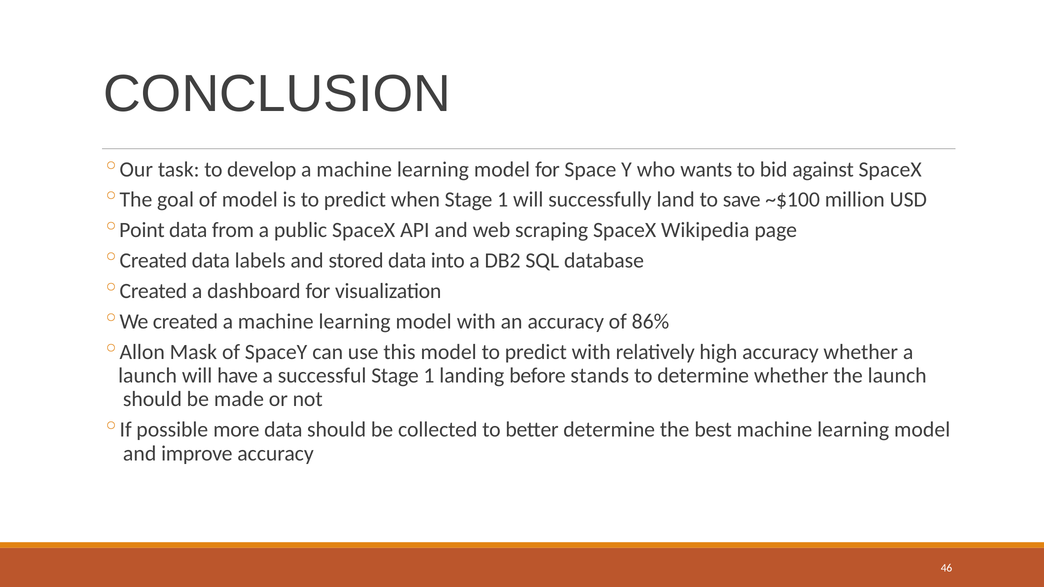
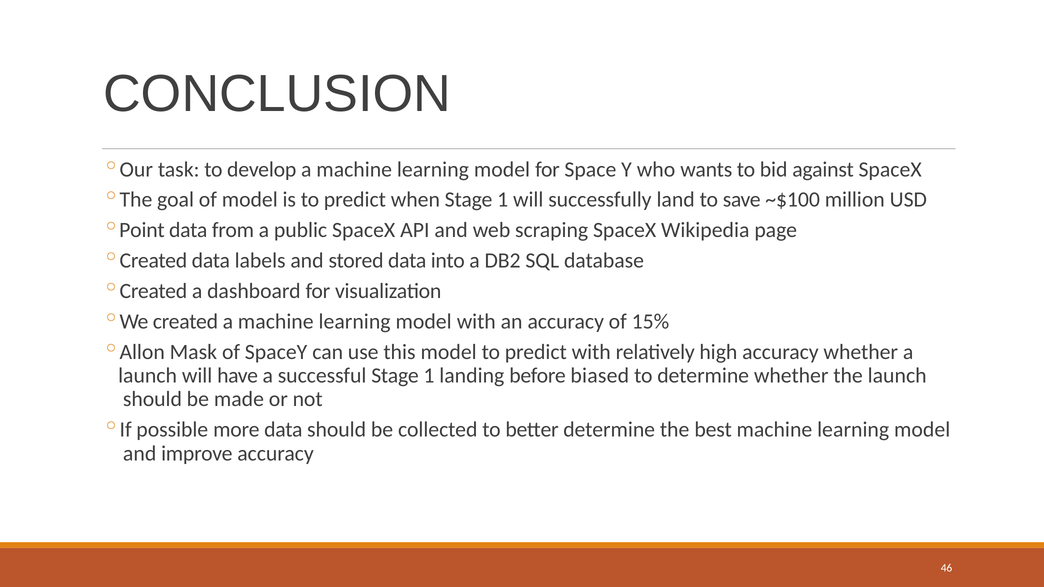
86%: 86% -> 15% (650, 322)
stands: stands -> biased (600, 376)
